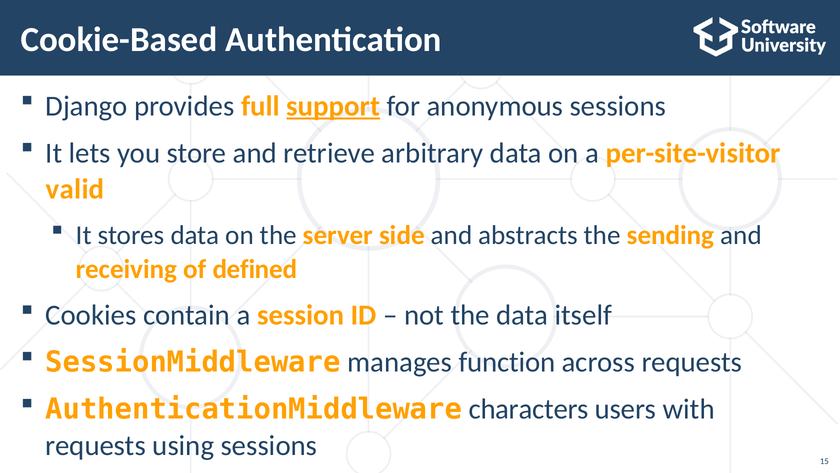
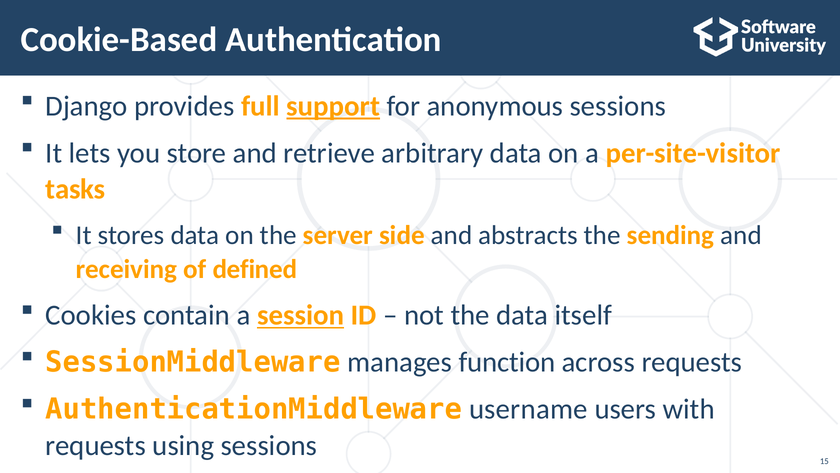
valid: valid -> tasks (75, 189)
session underline: none -> present (301, 315)
characters: characters -> username (528, 409)
